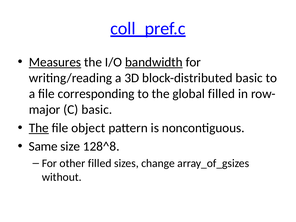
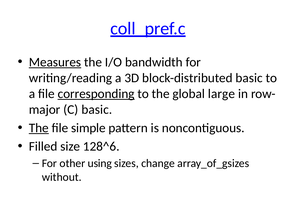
bandwidth underline: present -> none (154, 62)
corresponding underline: none -> present (96, 94)
global filled: filled -> large (221, 94)
object: object -> simple (88, 128)
Same: Same -> Filled (43, 146)
128^8: 128^8 -> 128^6 (101, 146)
other filled: filled -> using (100, 163)
